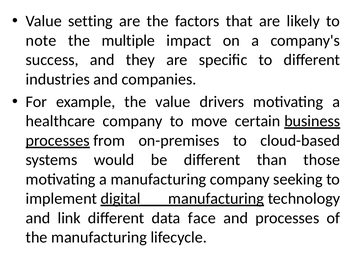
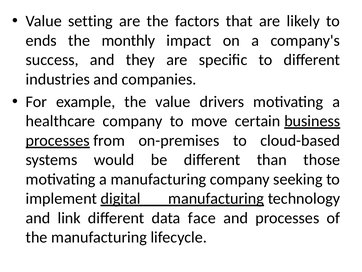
note: note -> ends (41, 40)
multiple: multiple -> monthly (128, 40)
